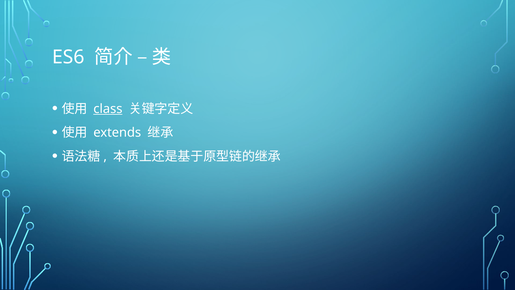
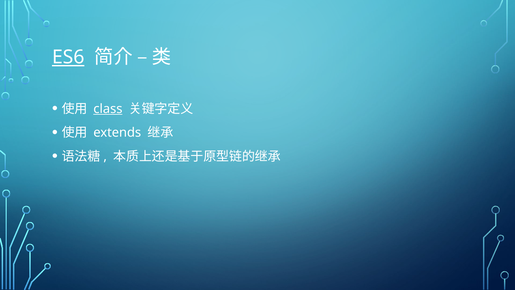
ES6 underline: none -> present (68, 57)
